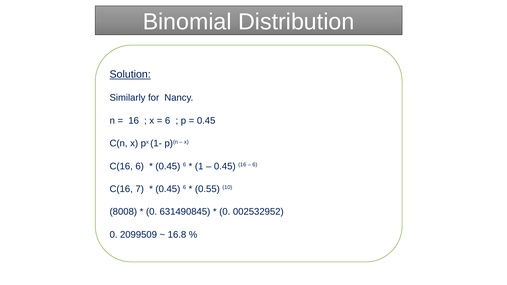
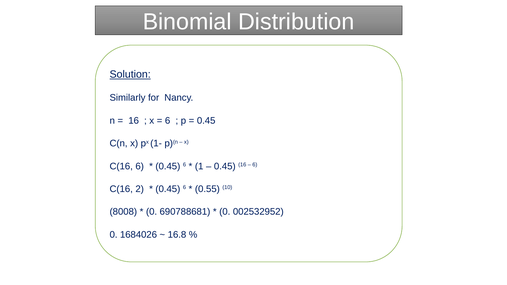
7: 7 -> 2 (140, 189)
631490845: 631490845 -> 690788681 (185, 212)
2099509: 2099509 -> 1684026 (138, 235)
